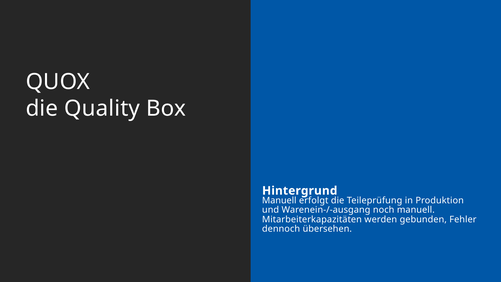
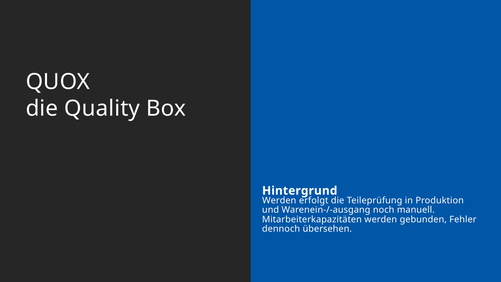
Manuell: Manuell -> Werden (279, 200)
